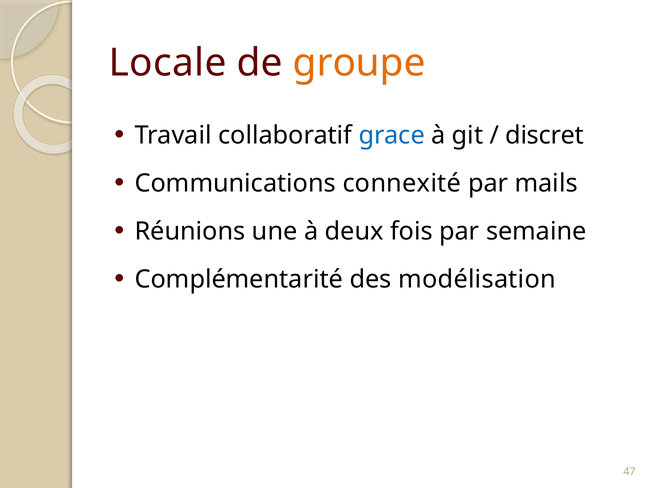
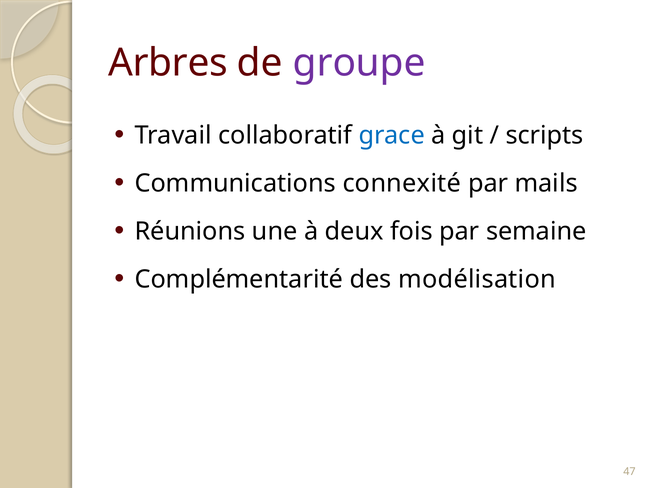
Locale: Locale -> Arbres (168, 63)
groupe colour: orange -> purple (359, 63)
discret: discret -> scripts (545, 135)
